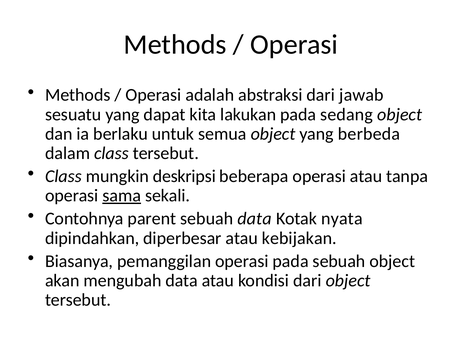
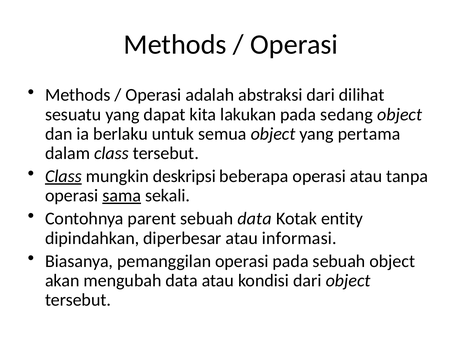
jawab: jawab -> dilihat (362, 95)
berbeda: berbeda -> pertama (369, 134)
Class underline: none -> present (63, 177)
nyata: nyata -> entity (342, 219)
kebijakan: kebijakan -> informasi (299, 238)
